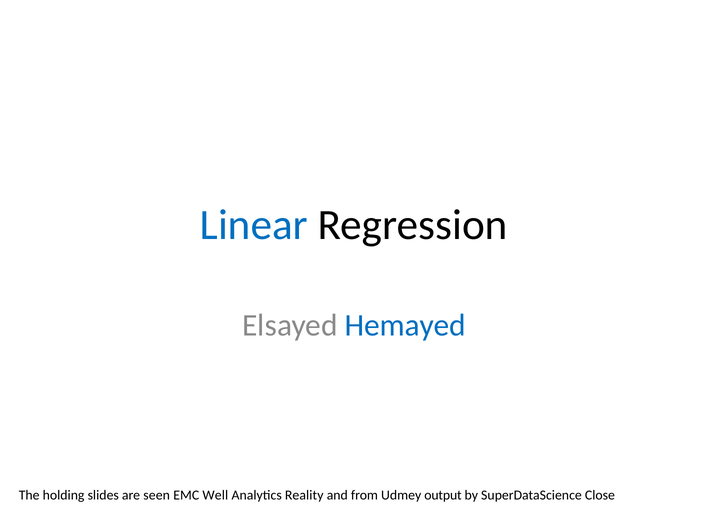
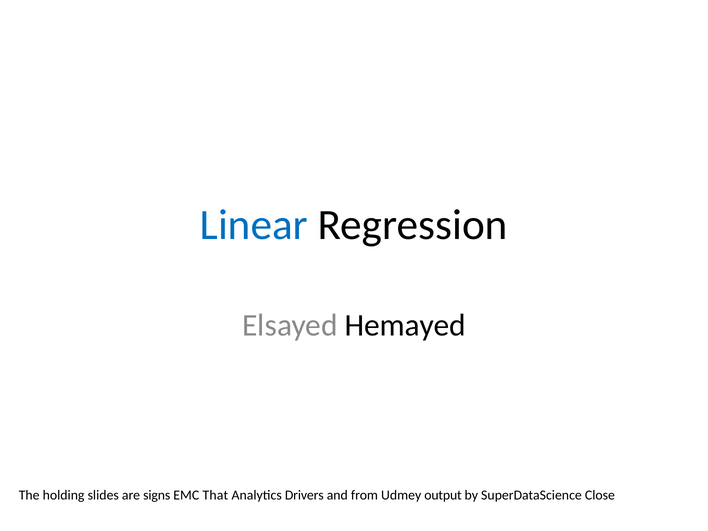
Hemayed colour: blue -> black (405, 326)
seen: seen -> signs (157, 495)
Well: Well -> That (215, 495)
Reality: Reality -> Drivers (304, 495)
